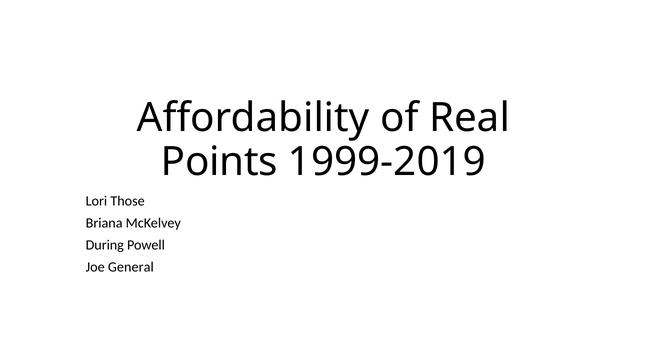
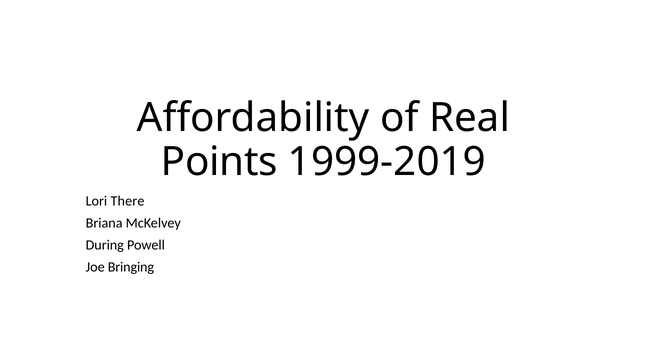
Those: Those -> There (127, 201)
General: General -> Bringing (131, 267)
